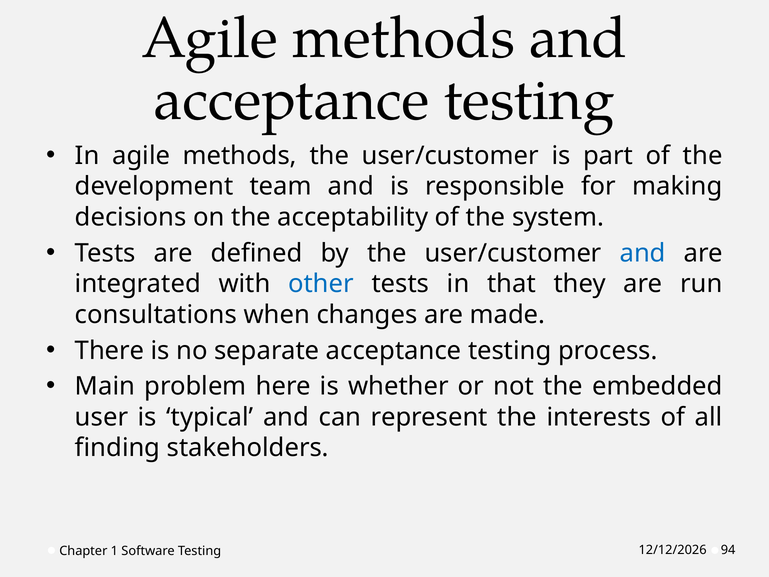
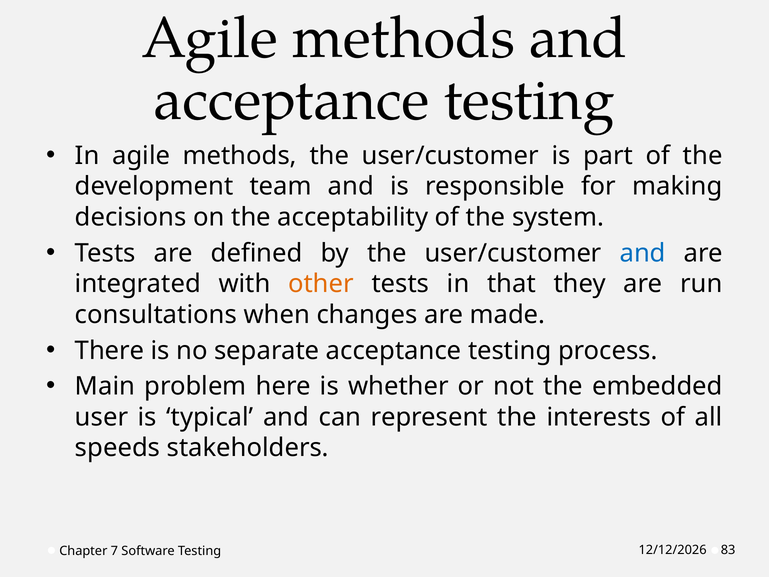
other colour: blue -> orange (321, 284)
finding: finding -> speeds (118, 448)
1: 1 -> 7 (114, 551)
94: 94 -> 83 (728, 550)
